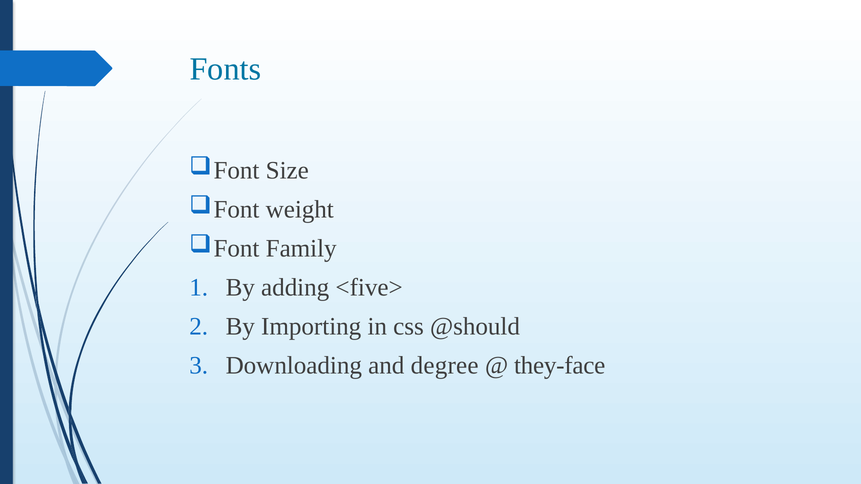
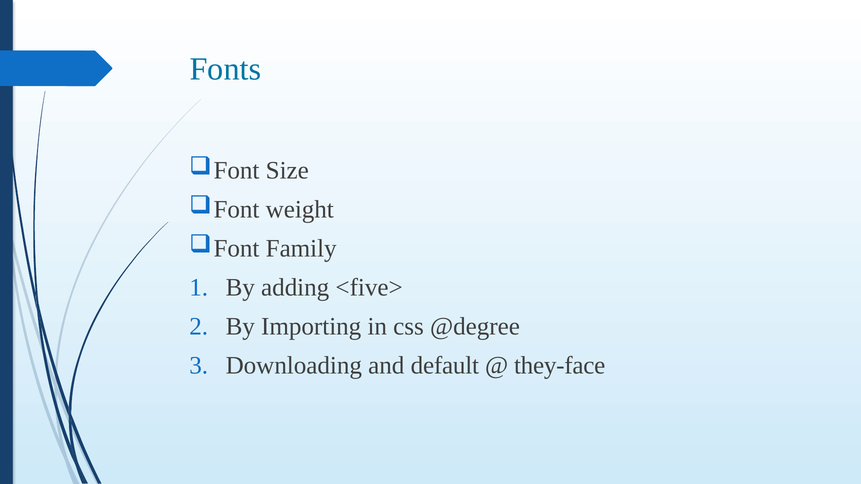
@should: @should -> @degree (475, 327)
degree: degree -> default (445, 366)
